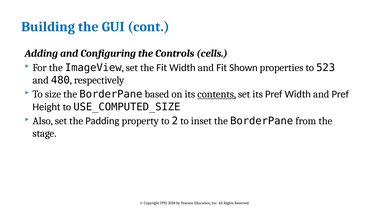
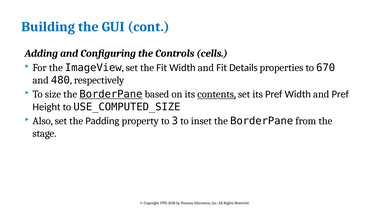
Shown: Shown -> Details (243, 68)
523: 523 -> 670 (326, 68)
BorderPane underline: none -> present (111, 94)
2: 2 -> 3 (175, 121)
